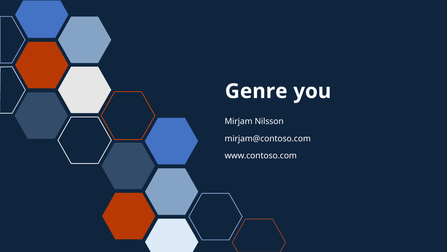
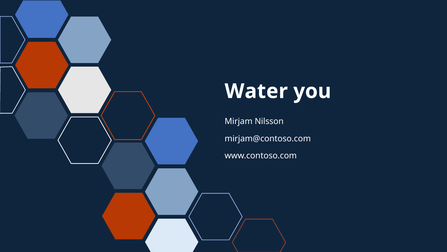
Genre: Genre -> Water (256, 91)
